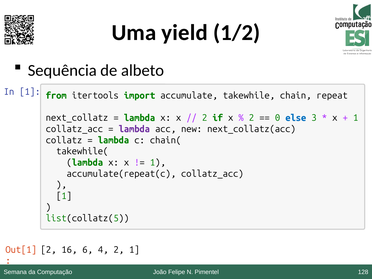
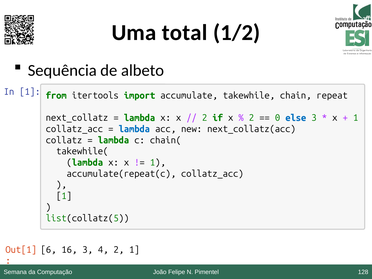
yield: yield -> total (185, 33)
lambda colour: purple -> blue (134, 129)
2: 2 -> 6 (48, 250)
16 6: 6 -> 3 (88, 250)
